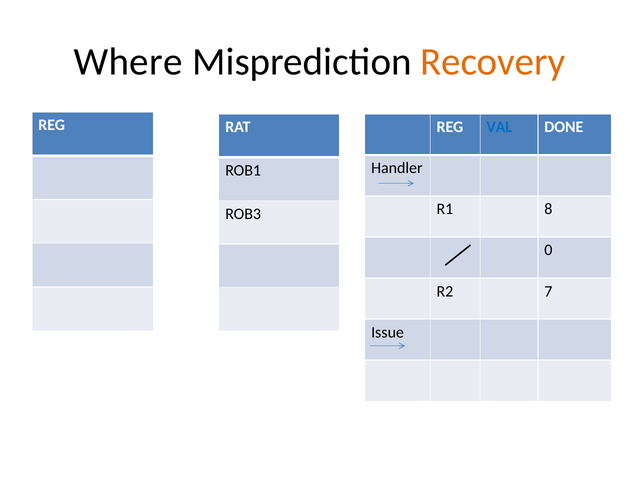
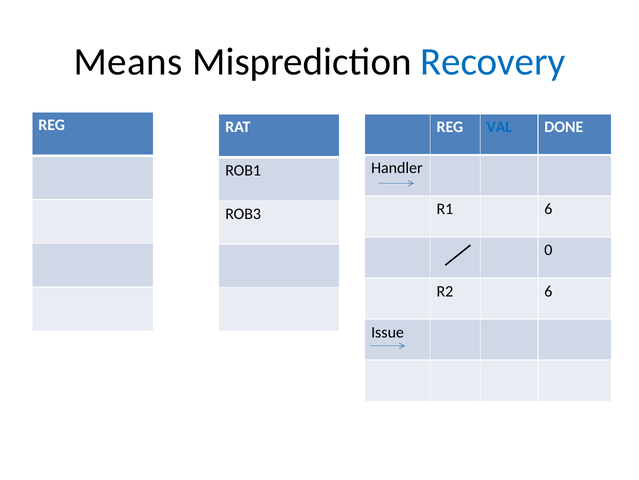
Where: Where -> Means (128, 62)
Recovery colour: orange -> blue (493, 62)
R1 8: 8 -> 6 (548, 209)
R2 7: 7 -> 6 (548, 291)
